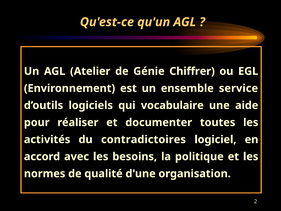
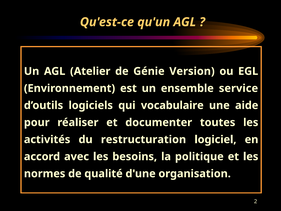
Chiffrer: Chiffrer -> Version (192, 71)
contradictoires: contradictoires -> restructuration (143, 139)
